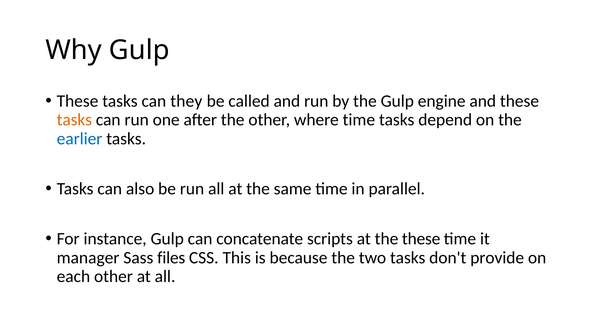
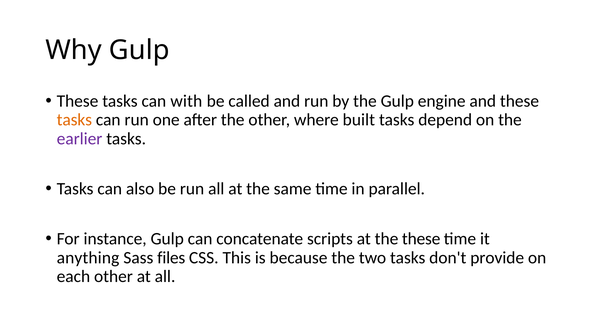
they: they -> with (186, 101)
where time: time -> built (359, 120)
earlier colour: blue -> purple (80, 139)
manager: manager -> anything (88, 257)
